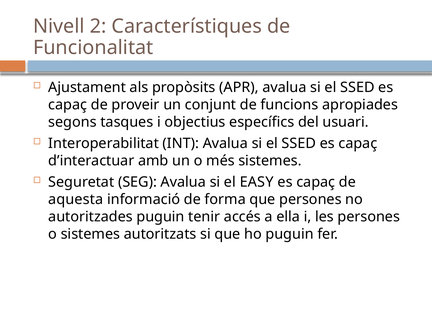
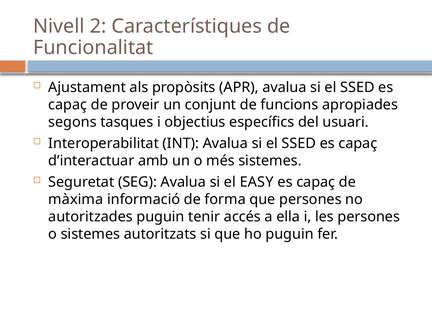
aquesta: aquesta -> màxima (76, 199)
